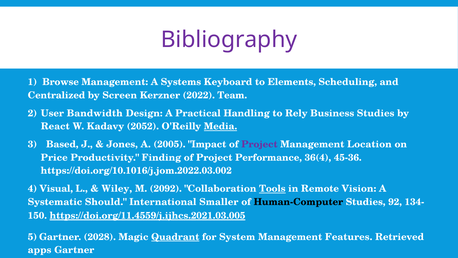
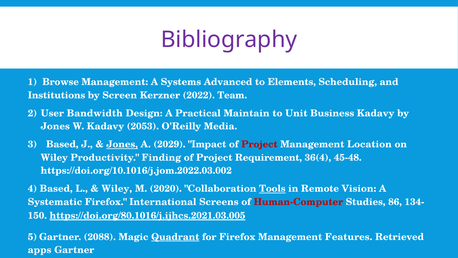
Keyboard: Keyboard -> Advanced (228, 82)
Centralized: Centralized -> Institutions (57, 95)
Handling: Handling -> Maintain (247, 113)
Rely: Rely -> Unit (296, 113)
Business Studies: Studies -> Kadavy (376, 113)
React: React -> Jones (55, 126)
2052: 2052 -> 2053 (143, 126)
Media underline: present -> none (221, 126)
Jones underline: none -> present (122, 144)
2005: 2005 -> 2029 (170, 144)
Project colour: purple -> red (259, 144)
Price: Price -> Wiley (54, 157)
Performance: Performance -> Requirement (269, 157)
45-36: 45-36 -> 45-48 (348, 157)
4 Visual: Visual -> Based (56, 189)
2092: 2092 -> 2020 (166, 189)
Systematic Should: Should -> Firefox (106, 202)
Smaller: Smaller -> Screens (219, 202)
Human-Computer colour: black -> red (298, 202)
92: 92 -> 86 (395, 202)
https://doi.org/11.4559/j.ijhcs.2021.03.005: https://doi.org/11.4559/j.ijhcs.2021.03.005 -> https://doi.org/80.1016/j.ijhcs.2021.03.005 (148, 215)
2028: 2028 -> 2088 (100, 237)
for System: System -> Firefox (237, 237)
